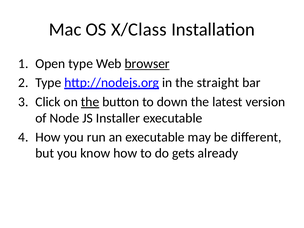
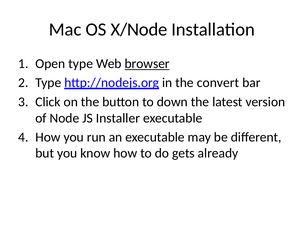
X/Class: X/Class -> X/Node (139, 29)
straight: straight -> convert (218, 83)
the underline: present -> none (90, 102)
